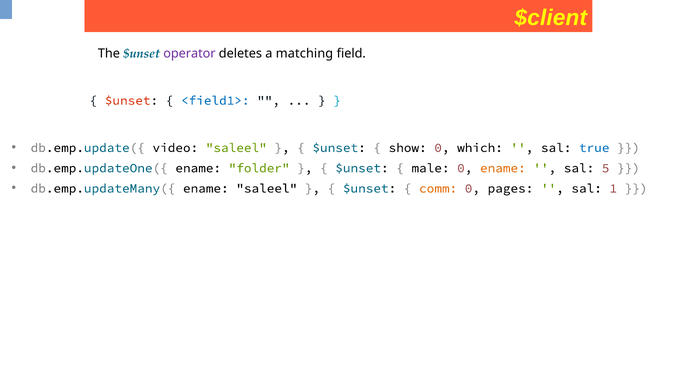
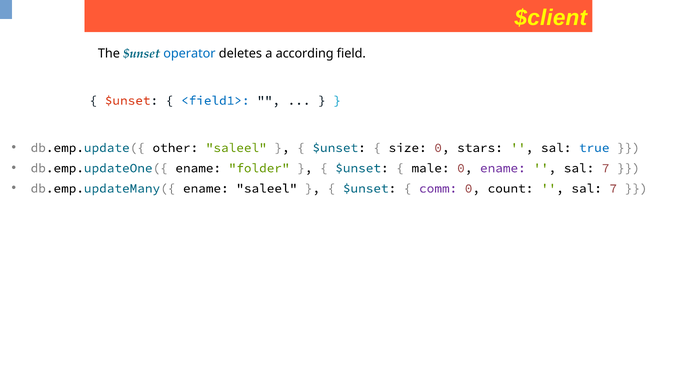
operator colour: purple -> blue (189, 53)
matching: matching -> according (305, 53)
video: video -> other (175, 148)
show: show -> size (408, 148)
which: which -> stars (480, 148)
ename colour: orange -> purple (503, 168)
5: 5 -> 7 (606, 168)
comm colour: orange -> purple (438, 188)
pages: pages -> count (510, 188)
1: 1 -> 7 (613, 188)
